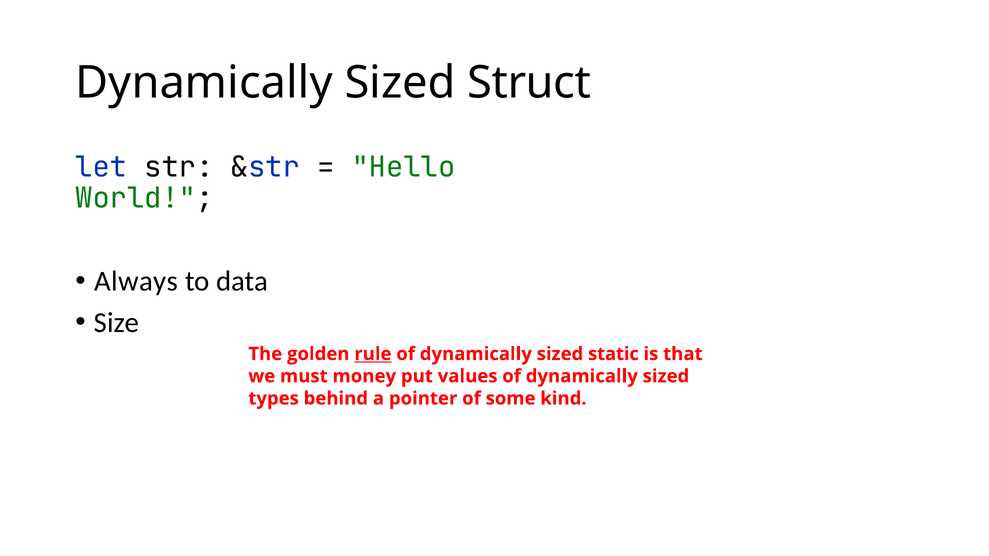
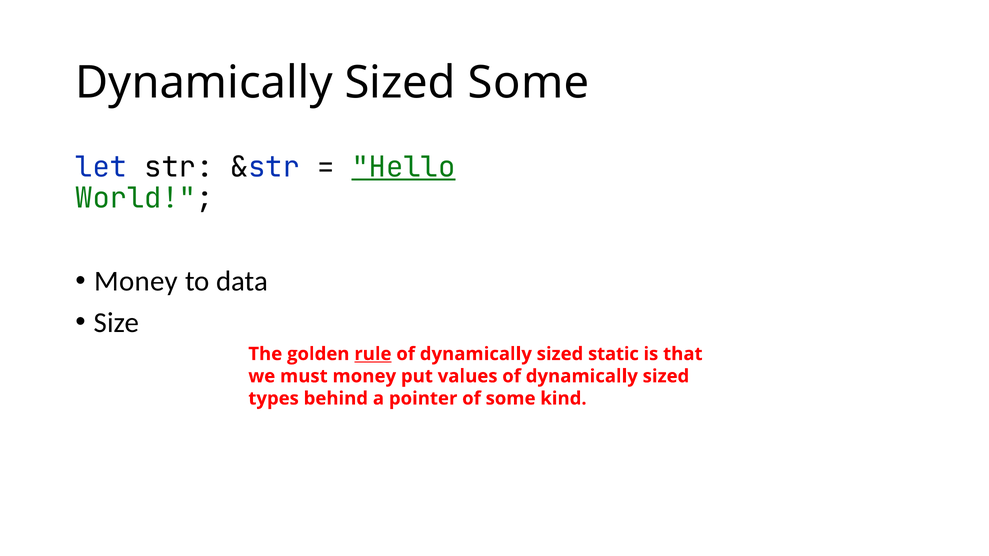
Sized Struct: Struct -> Some (529, 83)
Hello underline: none -> present (404, 167)
Always: Always -> Money (136, 281)
